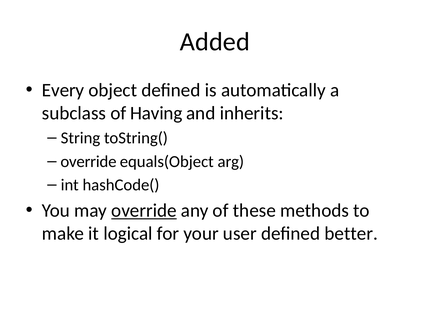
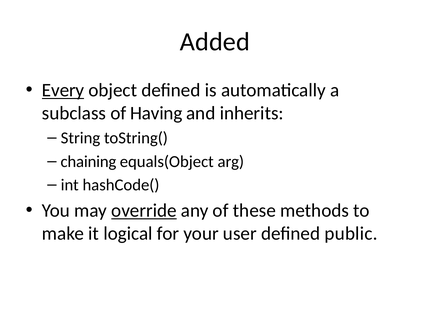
Every underline: none -> present (63, 90)
override: override -> chaining (88, 161)
better: better -> public (351, 233)
